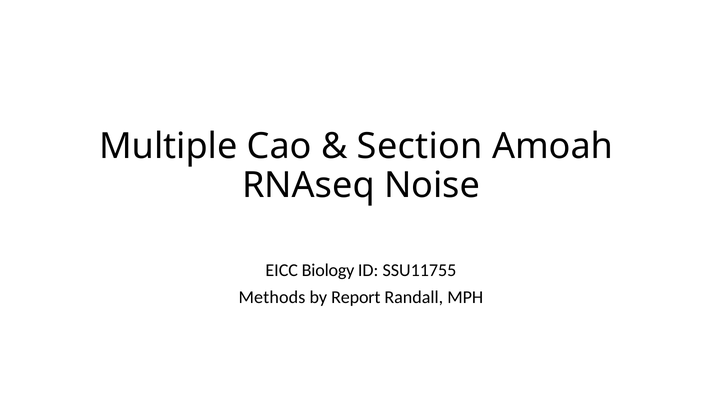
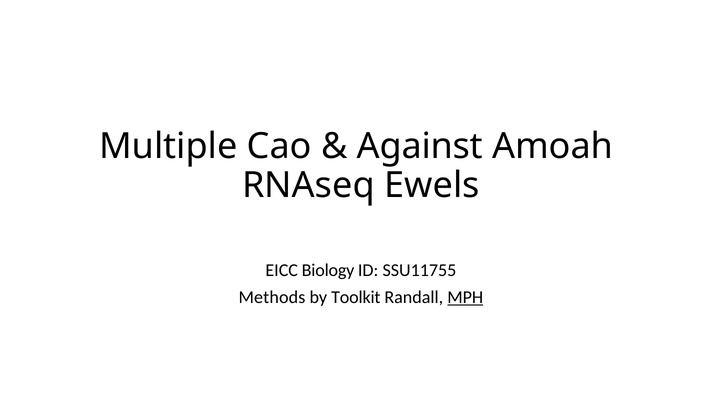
Section: Section -> Against (420, 146)
Noise: Noise -> Ewels (432, 185)
Report: Report -> Toolkit (356, 297)
MPH underline: none -> present (465, 297)
